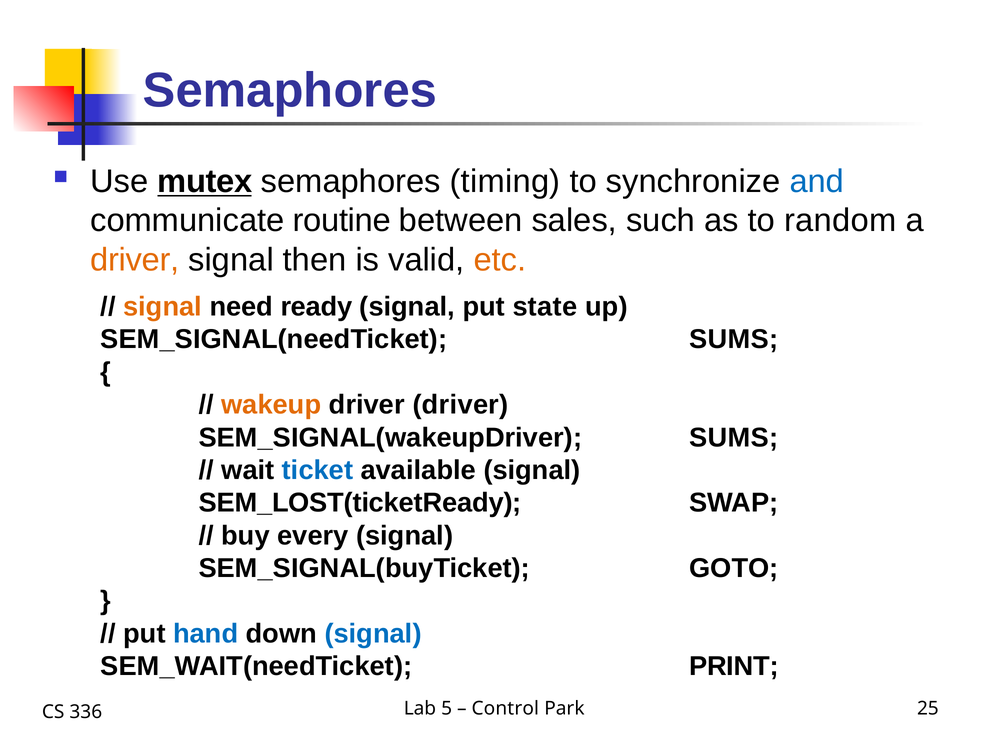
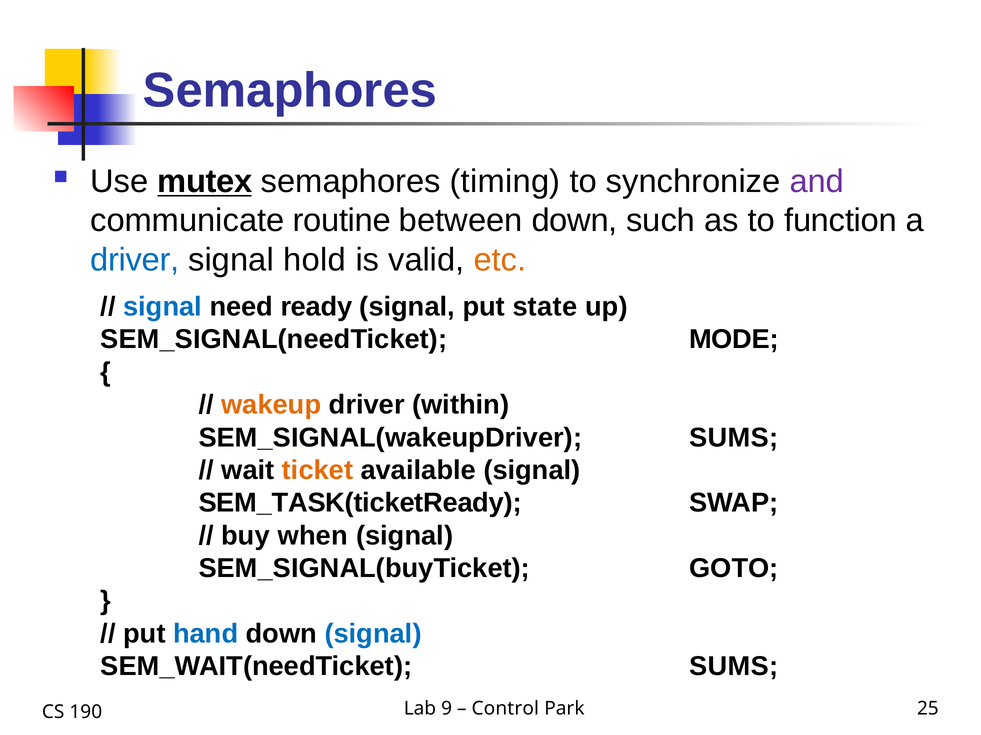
and colour: blue -> purple (817, 182)
between sales: sales -> down (575, 221)
random: random -> function (841, 221)
driver colour: orange -> blue (135, 260)
then: then -> hold (314, 260)
signal colour: orange -> blue (163, 307)
SEM_SIGNAL(needTicket SUMS: SUMS -> MODE (734, 340)
driver driver: driver -> within (461, 405)
ticket colour: blue -> orange (318, 471)
SEM_LOST(ticketReady: SEM_LOST(ticketReady -> SEM_TASK(ticketReady (360, 503)
every: every -> when (313, 536)
SEM_WAIT(needTicket PRINT: PRINT -> SUMS (734, 667)
5: 5 -> 9 (447, 709)
336: 336 -> 190 (86, 712)
